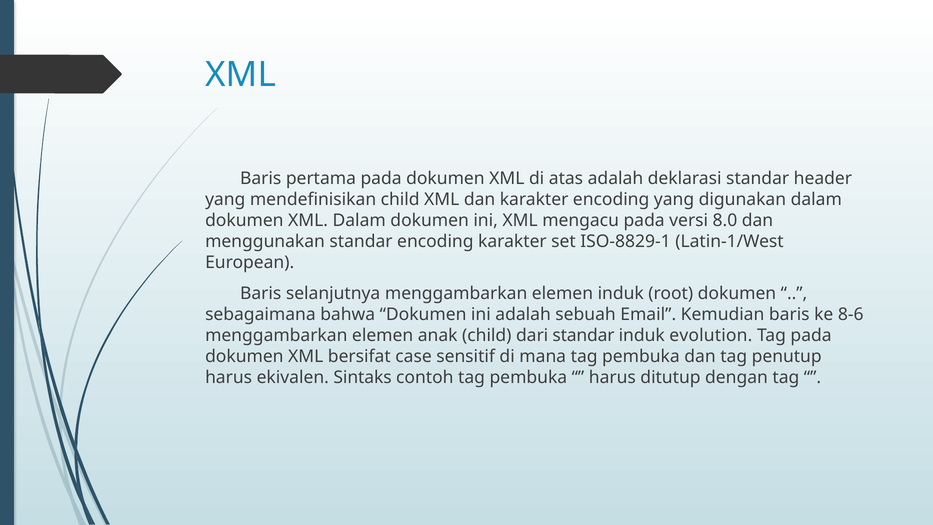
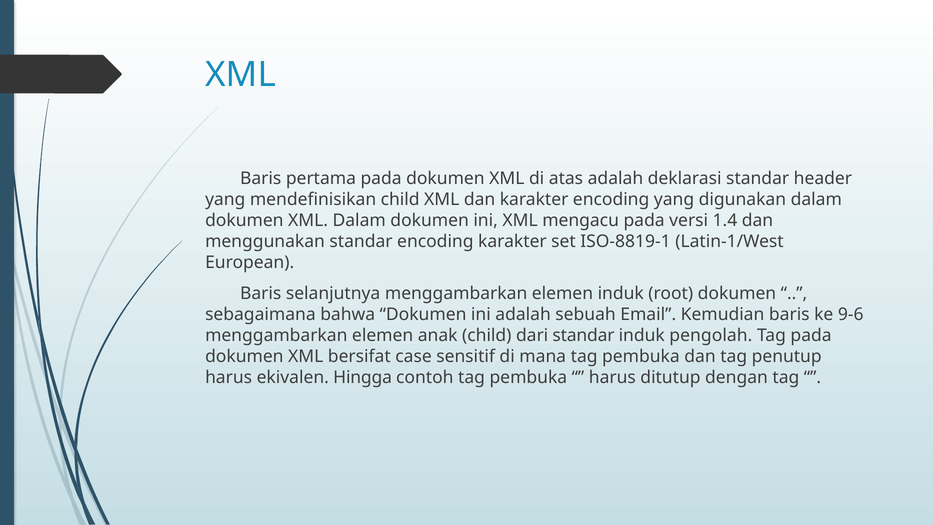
8.0: 8.0 -> 1.4 (725, 220)
ISO-8829-1: ISO-8829-1 -> ISO-8819-1 (626, 241)
8-6: 8-6 -> 9-6 (851, 314)
evolution: evolution -> pengolah (711, 335)
Sintaks: Sintaks -> Hingga (363, 377)
